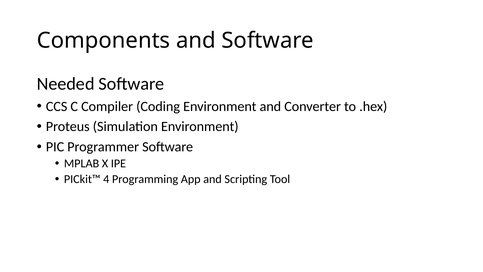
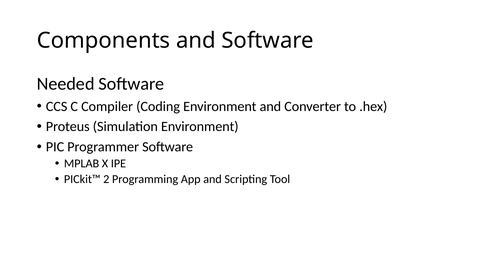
4: 4 -> 2 (106, 179)
